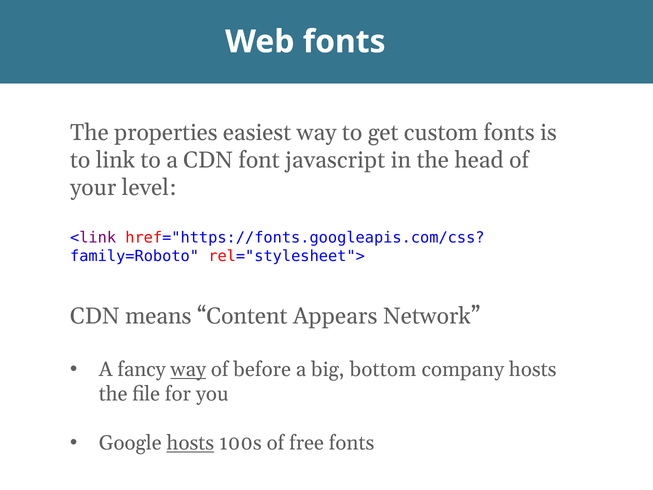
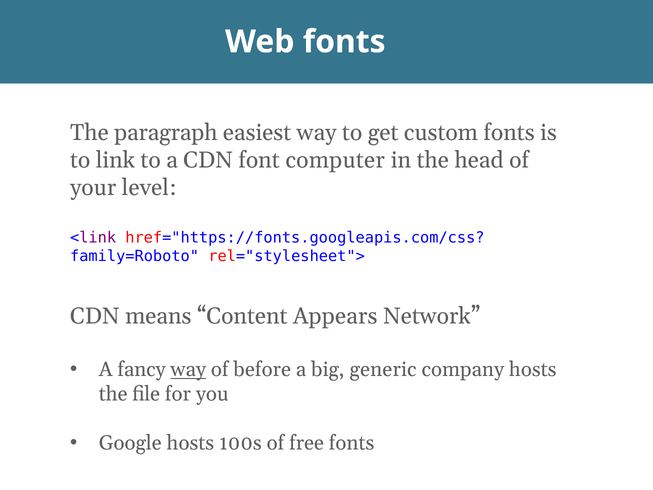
properties: properties -> paragraph (166, 132)
javascript: javascript -> computer (335, 160)
bottom: bottom -> generic (383, 369)
hosts underline: present -> none (190, 443)
